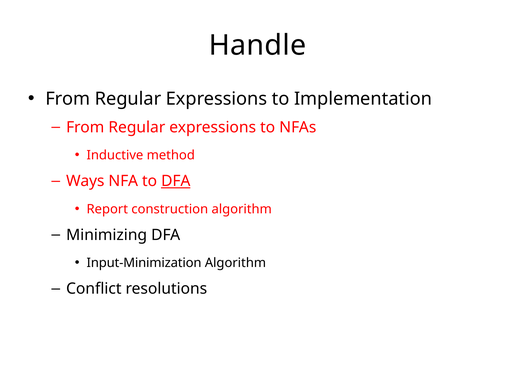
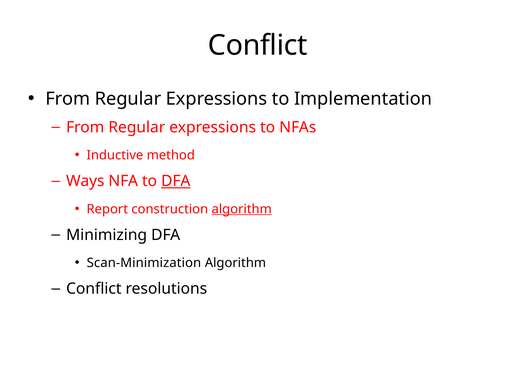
Handle: Handle -> Conflict (258, 45)
algorithm underline: none -> present (242, 209)
Input-Minimization: Input-Minimization -> Scan-Minimization (144, 263)
